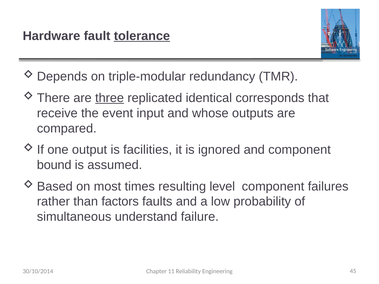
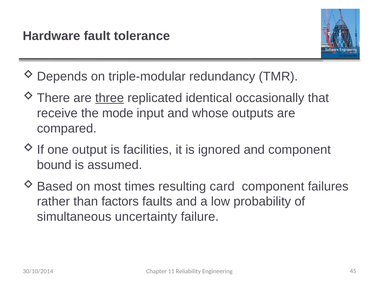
tolerance underline: present -> none (142, 36)
corresponds: corresponds -> occasionally (270, 98)
event: event -> mode (118, 113)
level: level -> card (222, 187)
understand: understand -> uncertainty (146, 217)
